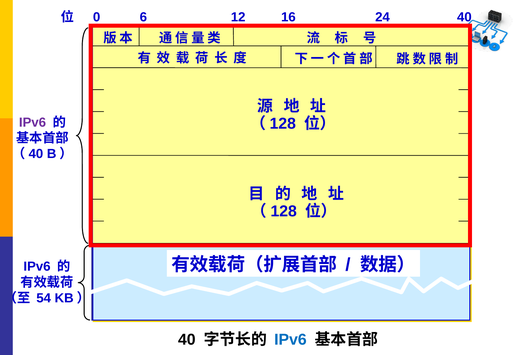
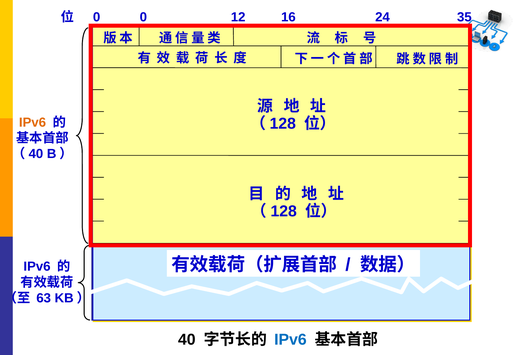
0 6: 6 -> 0 (143, 17)
16 40: 40 -> 35 (464, 17)
IPv6 colour: purple -> orange (32, 122)
54: 54 -> 63 (44, 298)
